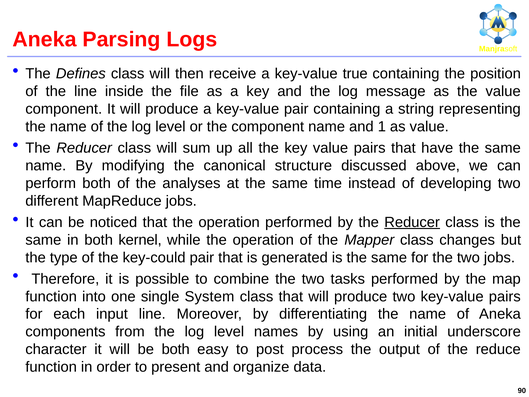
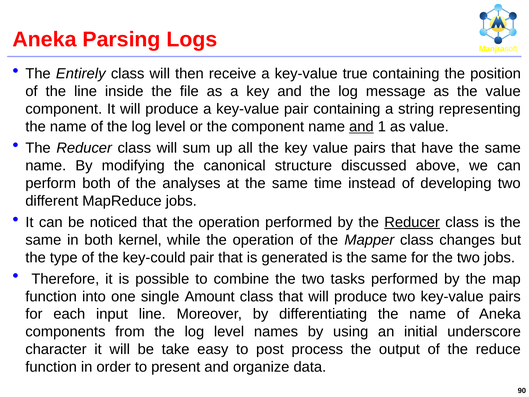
Defines: Defines -> Entirely (81, 74)
and underline: none -> present (361, 127)
System: System -> Amount (210, 296)
be both: both -> take (176, 349)
